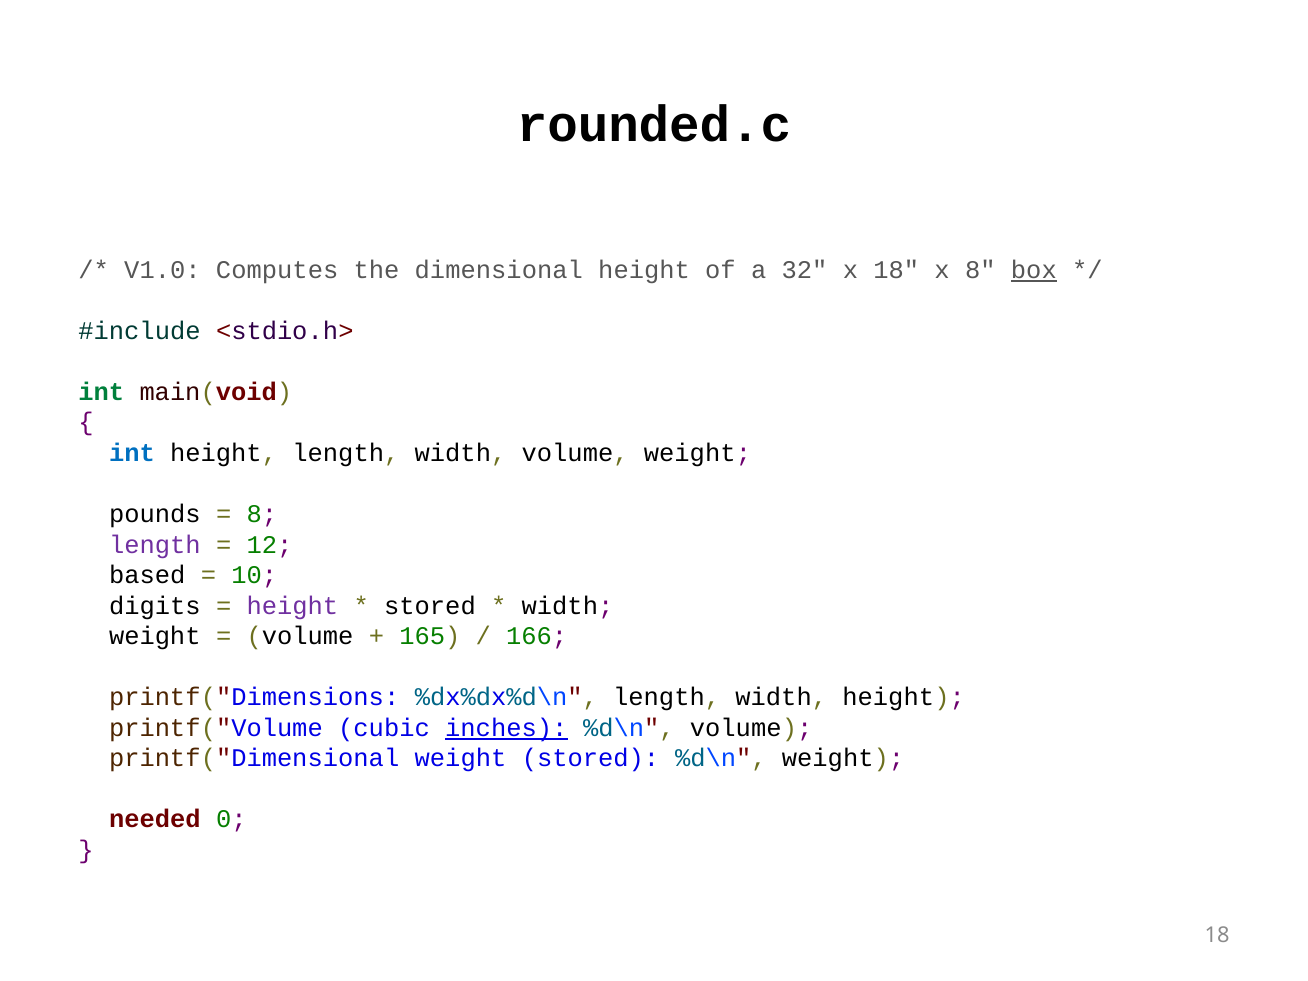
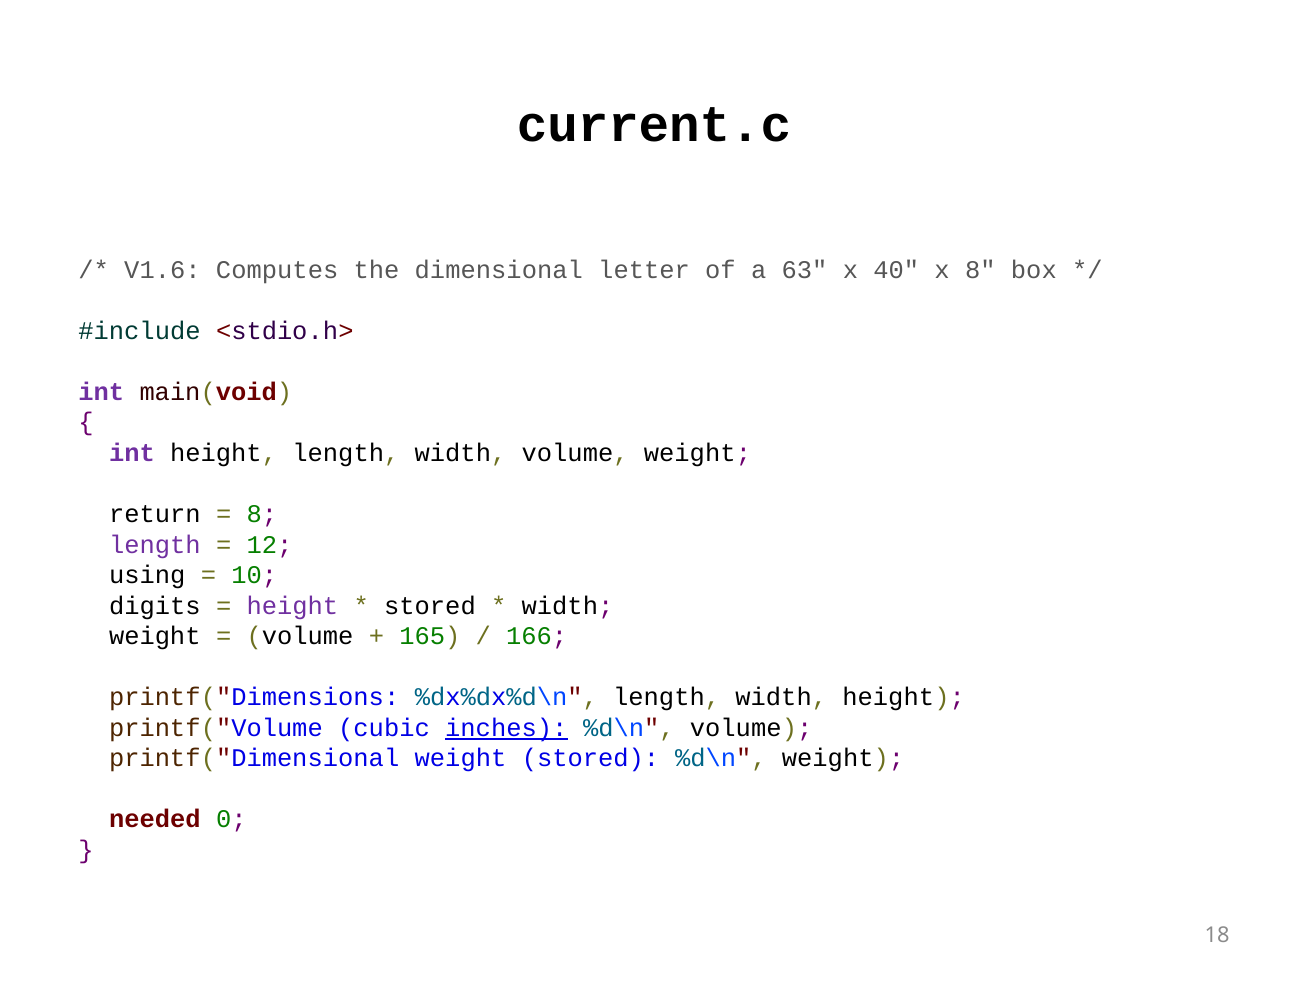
rounded.c: rounded.c -> current.c (654, 125)
V1.0: V1.0 -> V1.6 (162, 270)
dimensional height: height -> letter (644, 270)
32: 32 -> 63 (805, 270)
x 18: 18 -> 40 (896, 270)
box underline: present -> none (1034, 270)
int colour: green -> purple (101, 392)
int colour: blue -> purple (132, 453)
pounds: pounds -> return (155, 514)
based: based -> using (147, 575)
